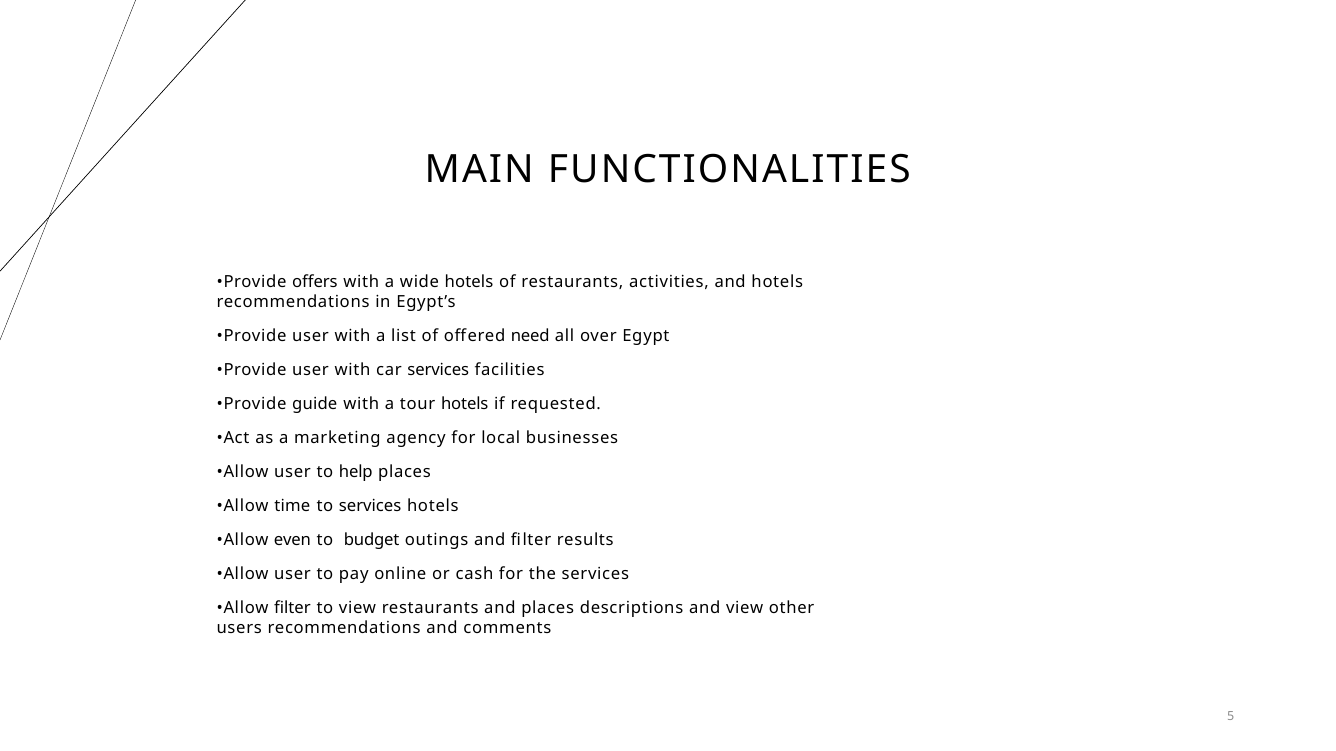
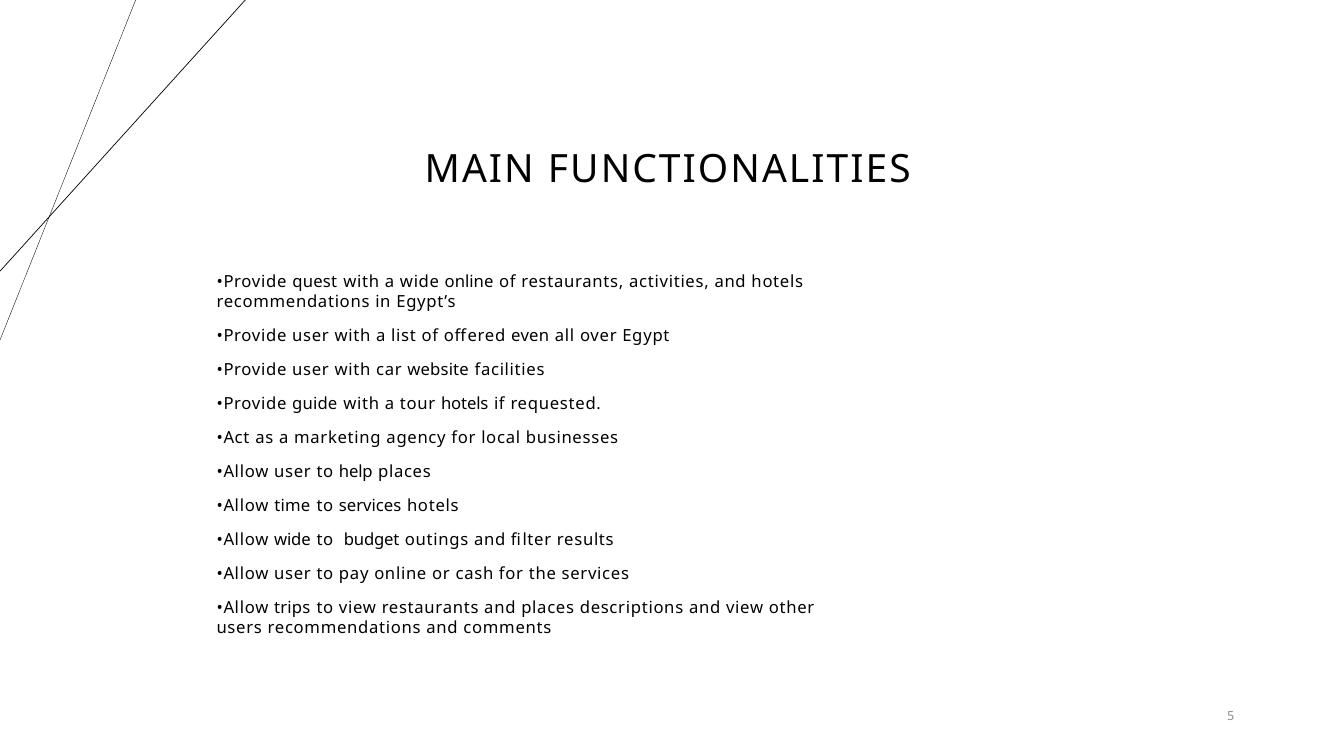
offers: offers -> quest (315, 282)
wide hotels: hotels -> online (469, 282)
need: need -> even (530, 336)
car services: services -> website (438, 370)
Allow even: even -> wide (292, 540)
Allow filter: filter -> trips (292, 608)
